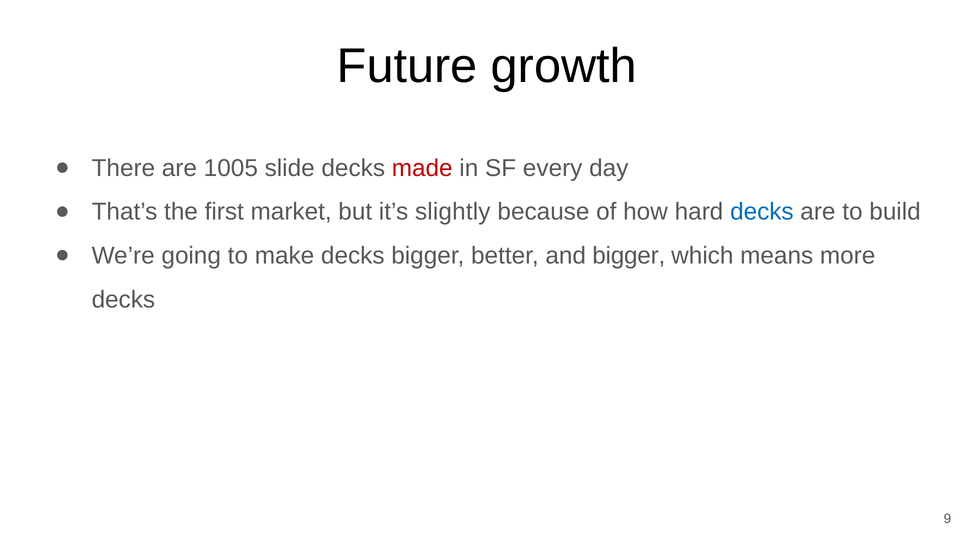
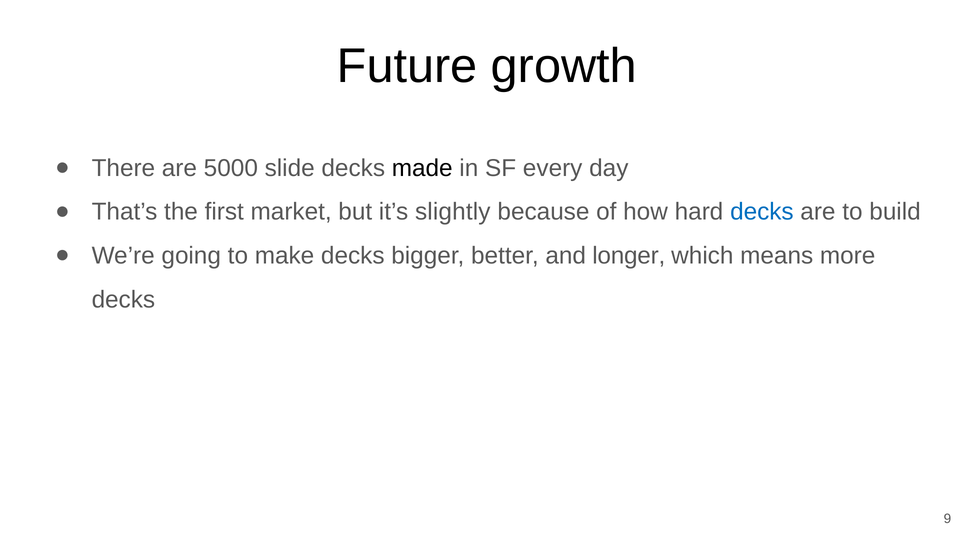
1005: 1005 -> 5000 (231, 168)
made colour: red -> black (422, 168)
and bigger: bigger -> longer (629, 256)
